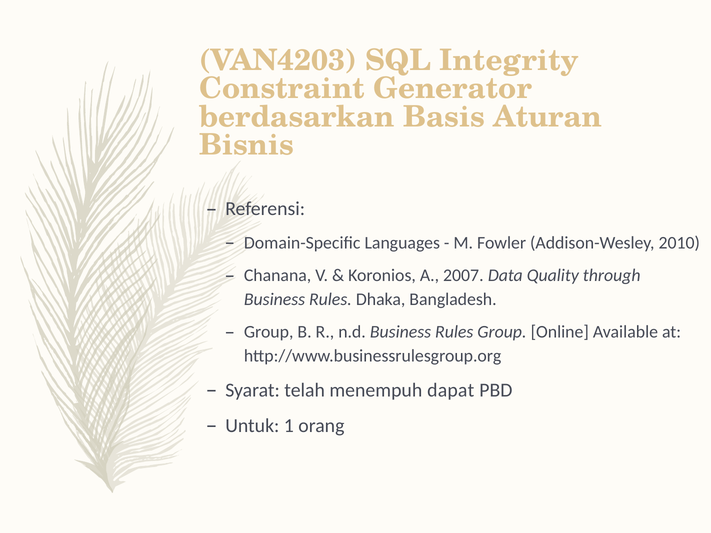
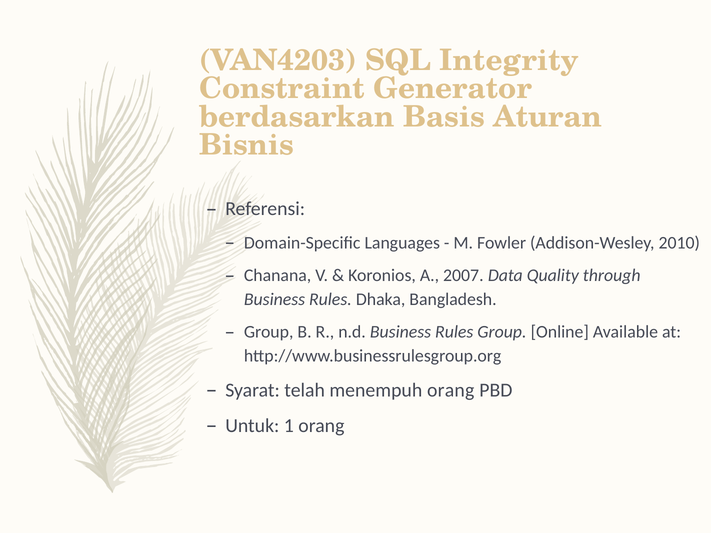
menempuh dapat: dapat -> orang (451, 390)
